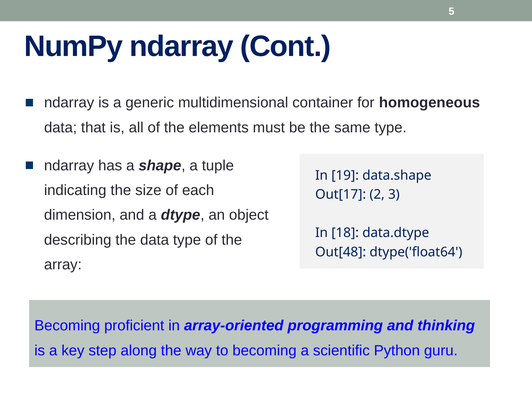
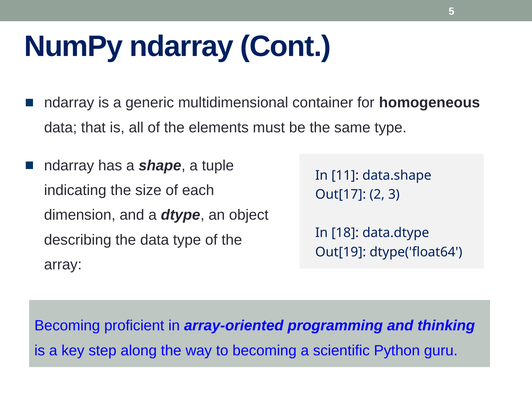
19: 19 -> 11 (345, 175)
Out[48: Out[48 -> Out[19 (341, 252)
